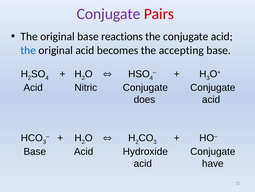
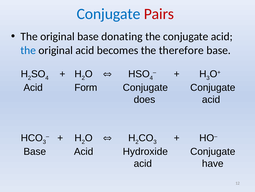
Conjugate colour: purple -> blue (109, 14)
reactions: reactions -> donating (122, 36)
accepting: accepting -> therefore (181, 50)
Nitric: Nitric -> Form (86, 87)
